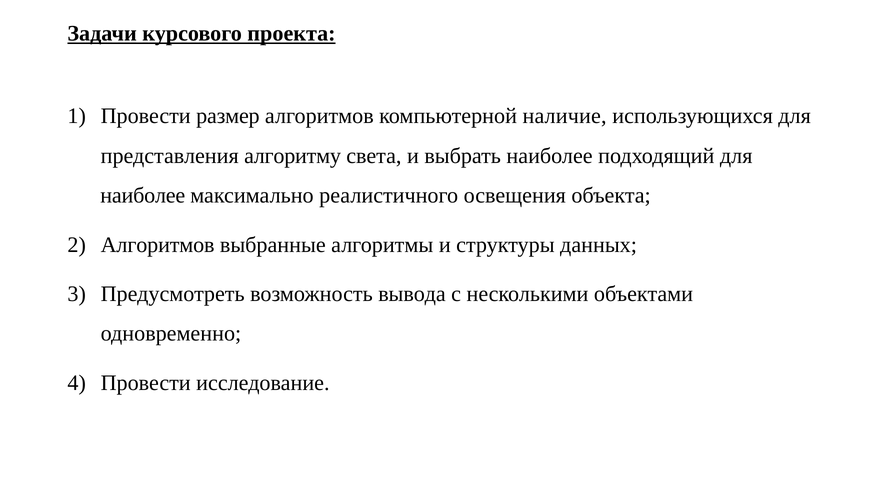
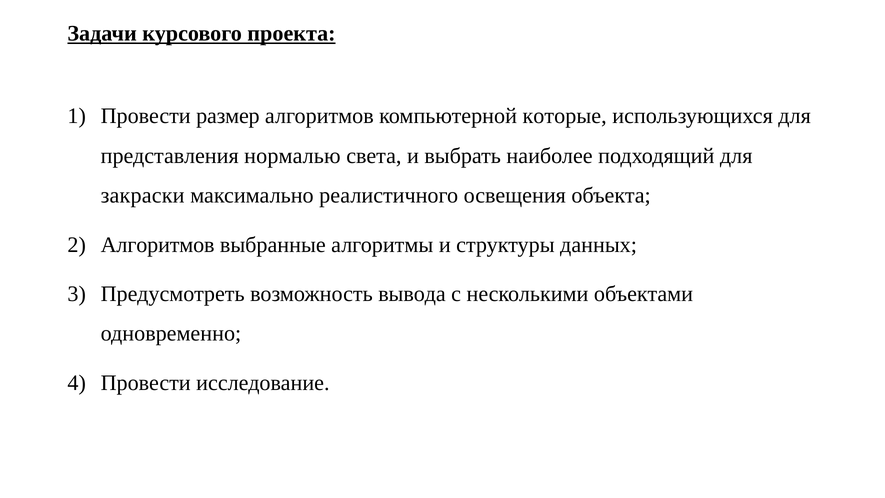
наличие: наличие -> которые (565, 116)
алгоритму: алгоритму -> нормалью (292, 156)
наиболее: наиболее -> закраски (143, 196)
